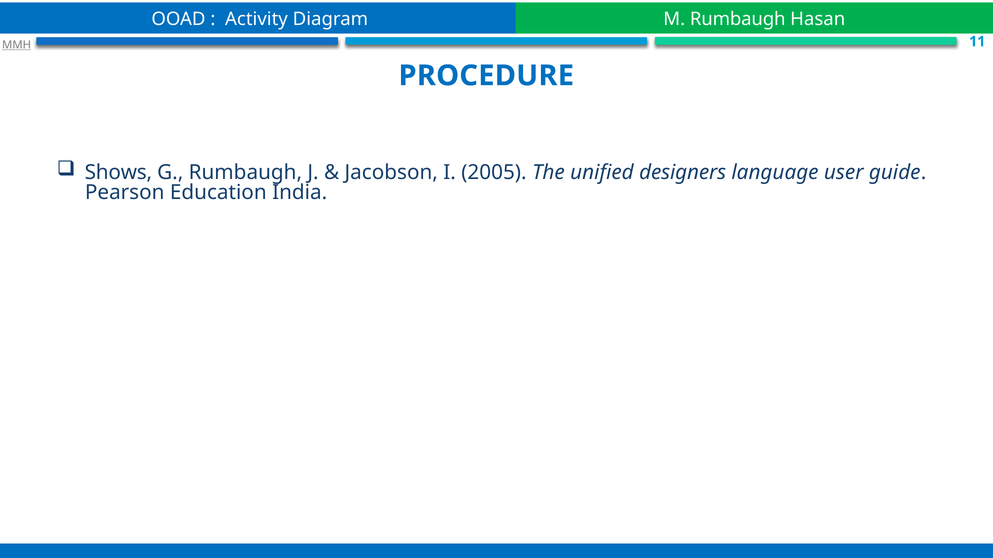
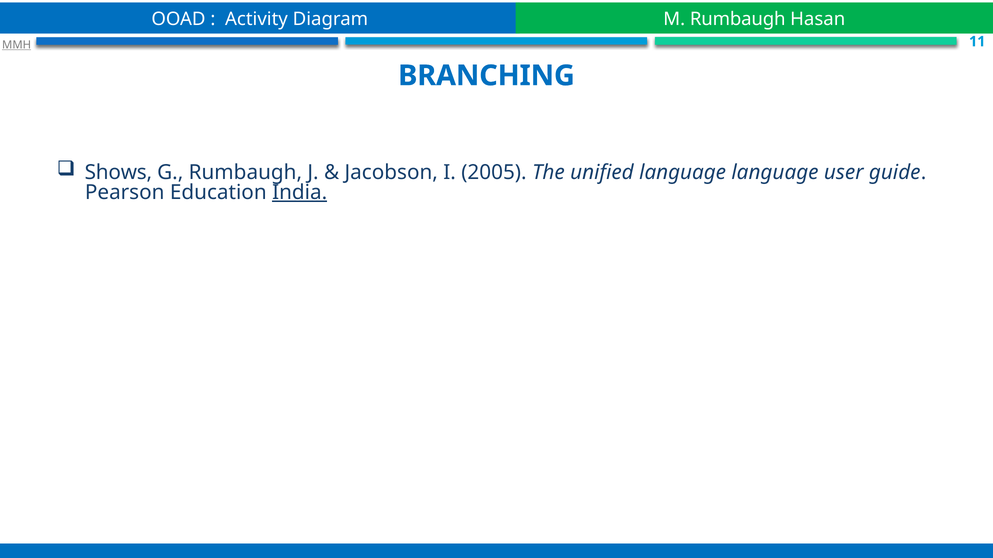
PROCEDURE: PROCEDURE -> BRANCHING (487, 76)
unified designers: designers -> language (683, 173)
India underline: none -> present (300, 192)
